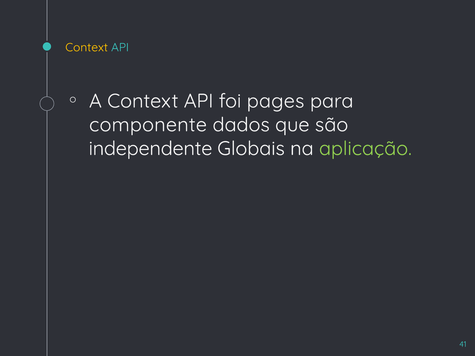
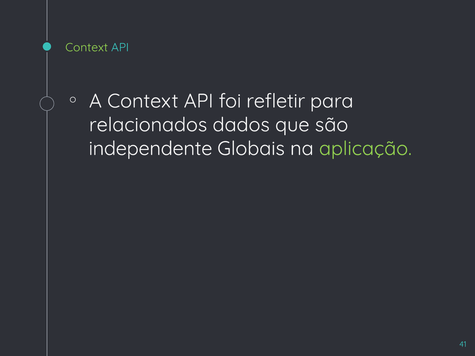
Context colour: yellow -> light green (87, 47)
pages: pages -> refletir (276, 101)
componente: componente -> relacionados (148, 125)
